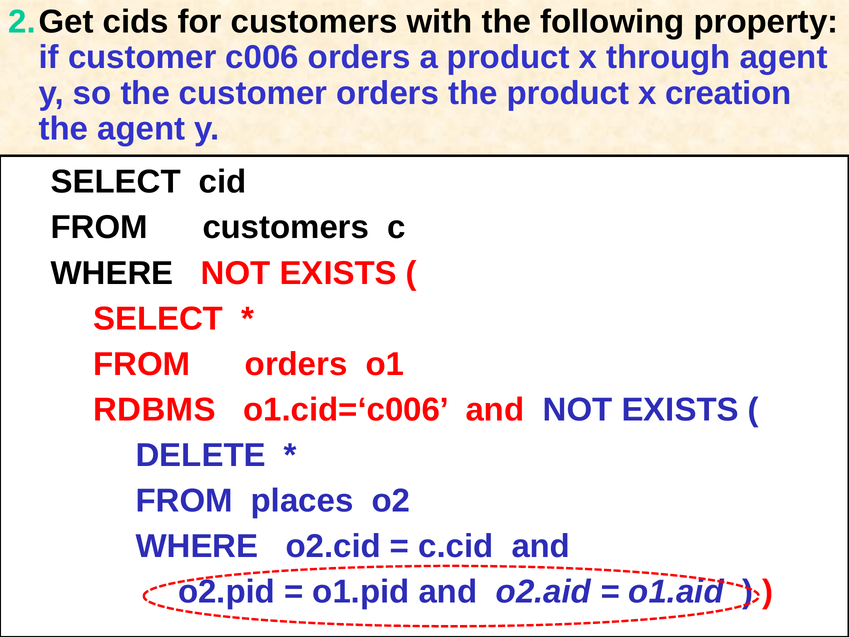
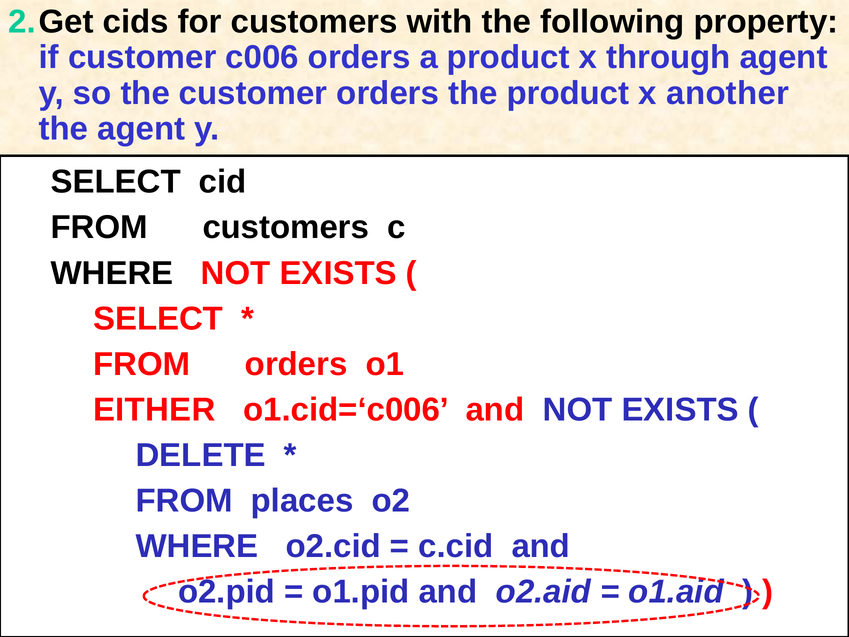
creation: creation -> another (728, 93)
RDBMS: RDBMS -> EITHER (154, 410)
